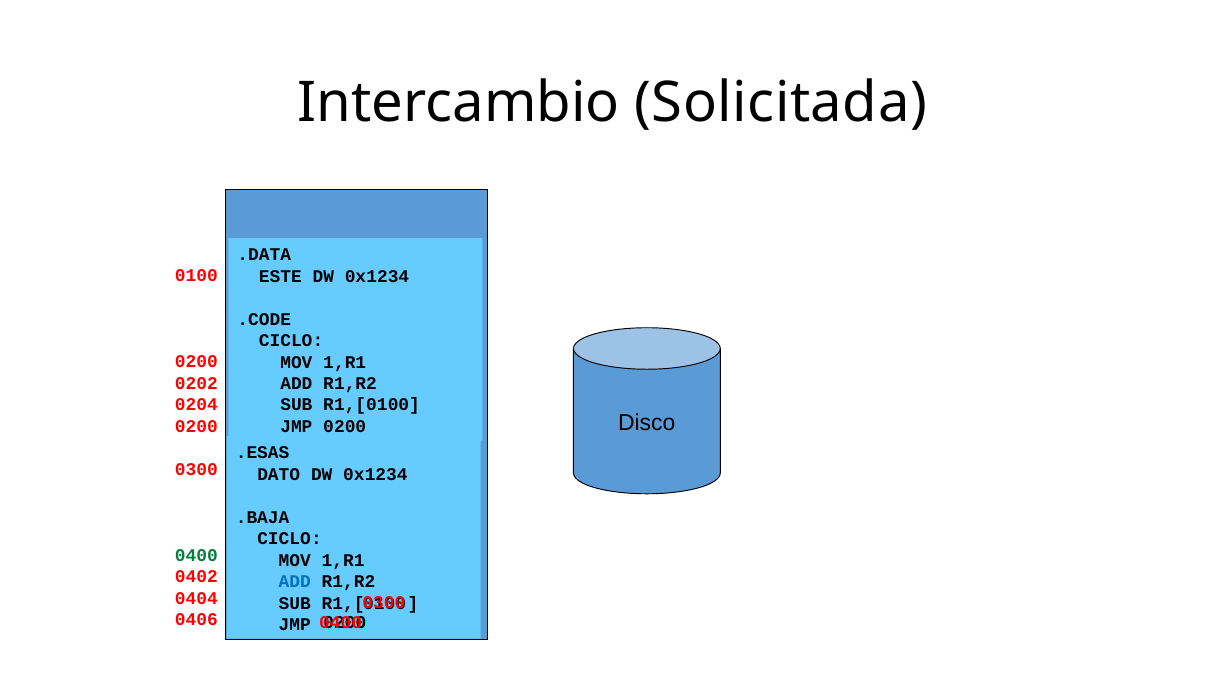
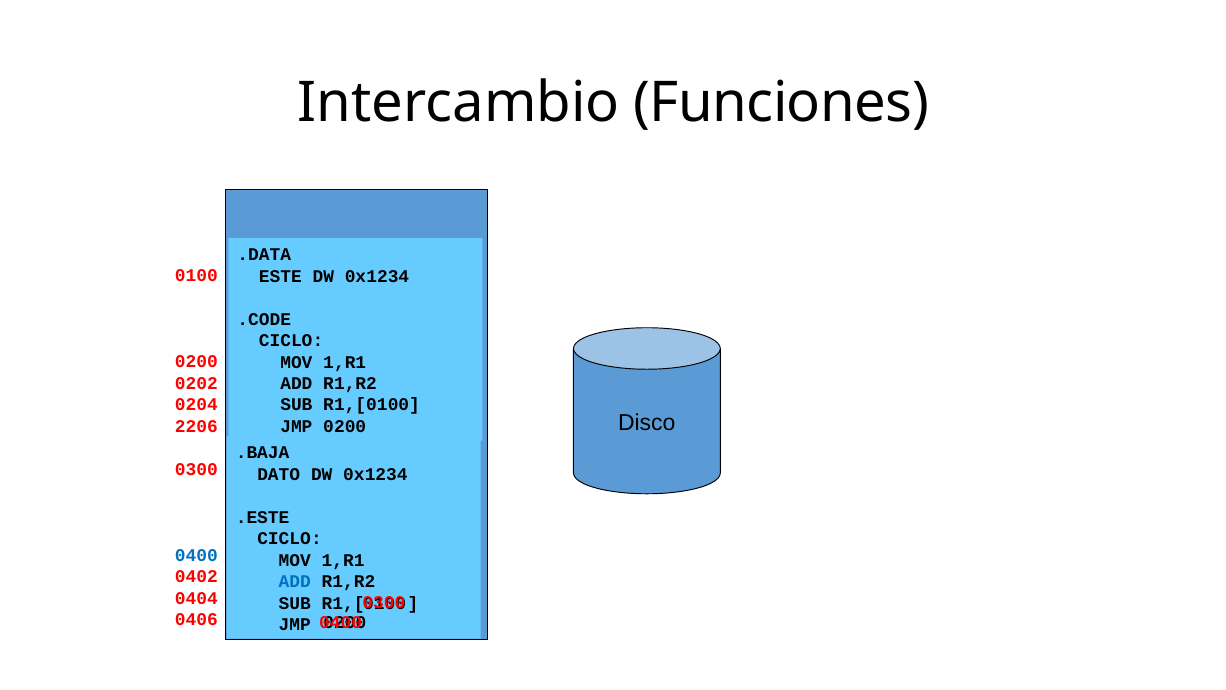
Solicitada: Solicitada -> Funciones (781, 103)
0200: 0200 -> 2206 (196, 426)
.ESAS: .ESAS -> .BAJA (263, 453)
.BAJA: .BAJA -> .ESTE (263, 517)
0400 colour: green -> blue (196, 555)
